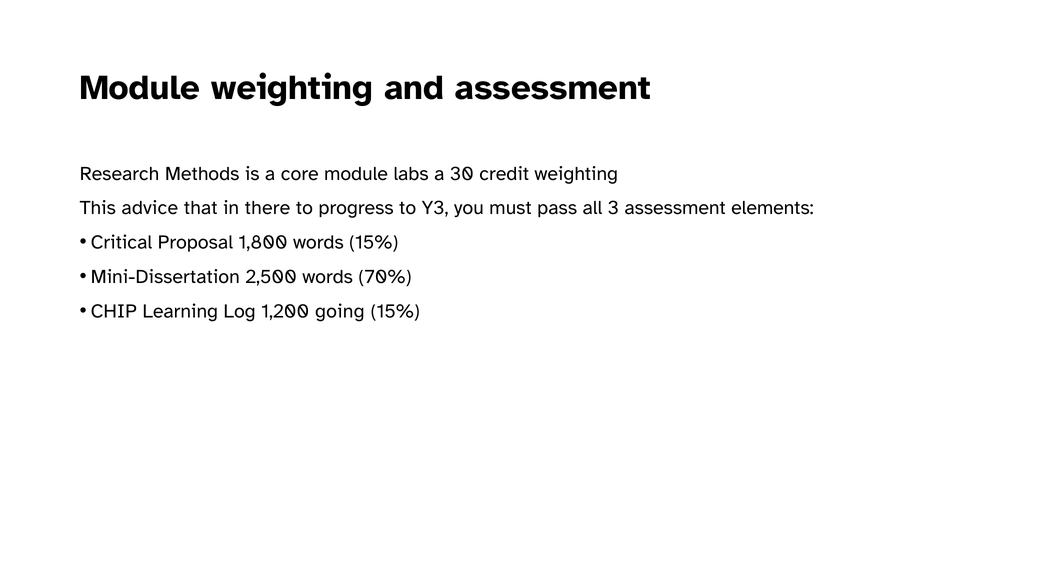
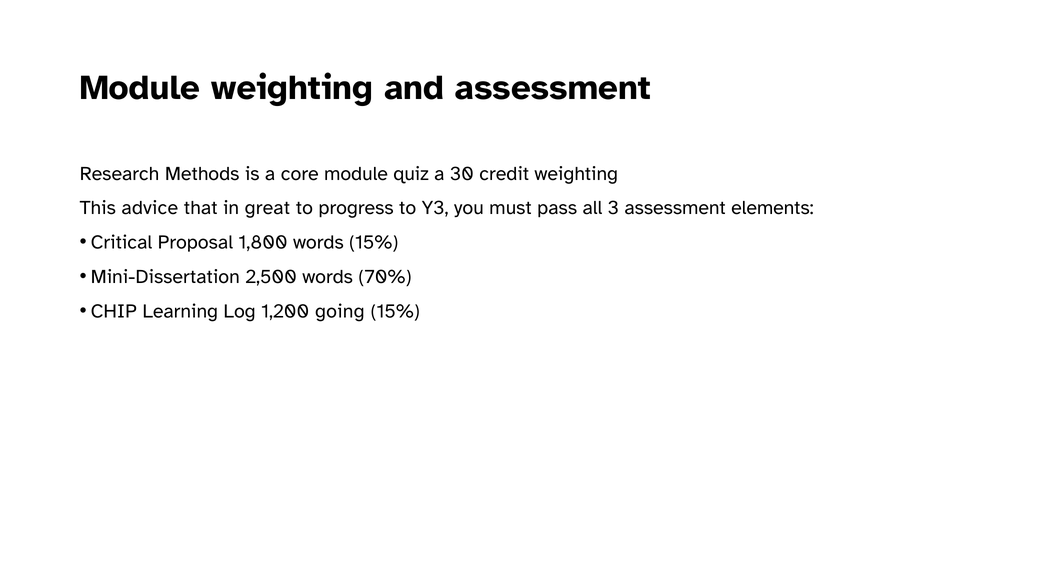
labs: labs -> quiz (411, 174)
there: there -> great (267, 208)
